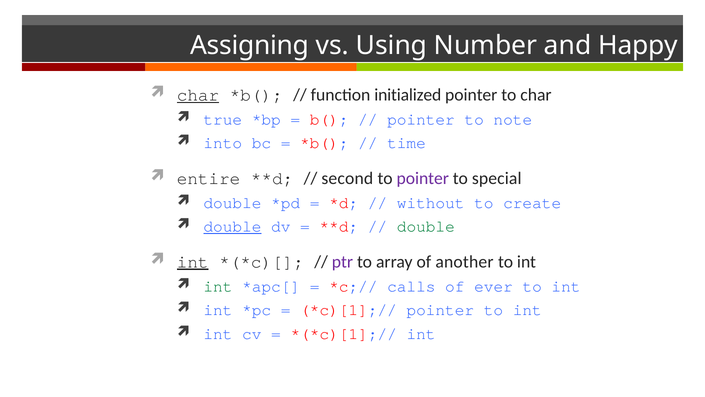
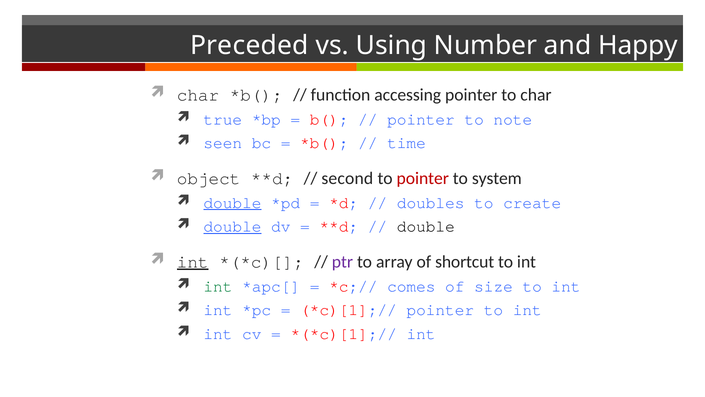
Assigning: Assigning -> Preceded (249, 45)
char underline: present -> none (198, 95)
initialized: initialized -> accessing (408, 95)
into: into -> seen (223, 143)
entire: entire -> object (209, 178)
pointer colour: purple -> red (423, 178)
special: special -> system (497, 178)
double underline: none -> present (232, 203)
without: without -> doubles (431, 203)
double colour: green -> black (426, 226)
another: another -> shortcut (465, 261)
calls: calls -> comes (411, 286)
ever: ever -> size (494, 286)
